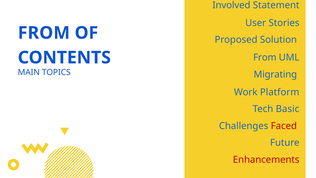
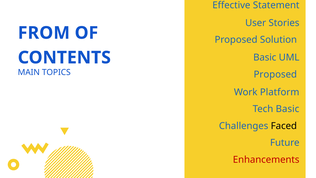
Involved: Involved -> Effective (231, 5)
From: From -> Basic (265, 57)
Migrating: Migrating -> Proposed (275, 74)
Faced colour: red -> black (284, 126)
